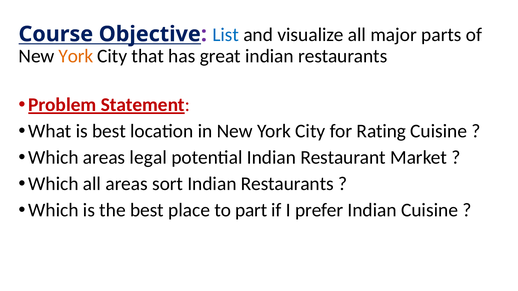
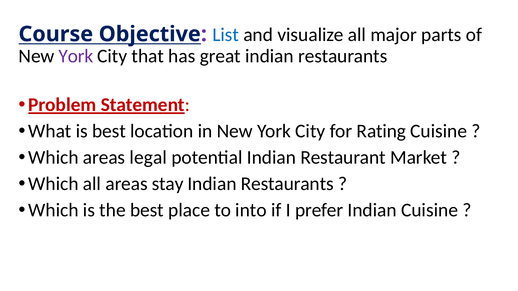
York colour: orange -> purple (76, 56)
sort: sort -> stay (168, 184)
part: part -> into (251, 211)
